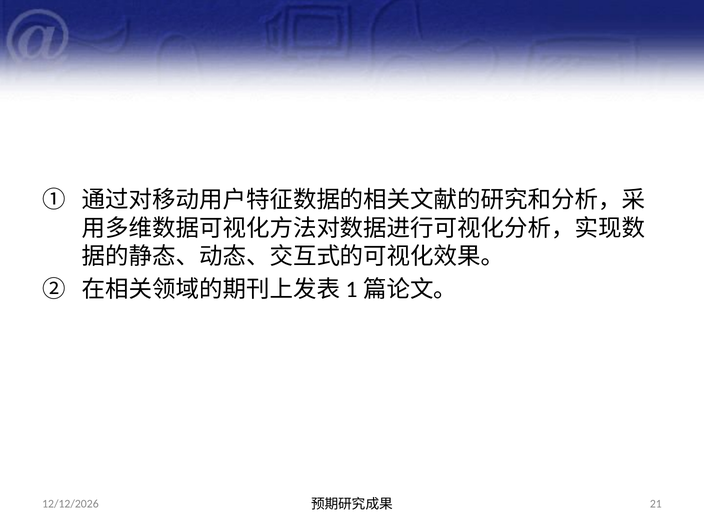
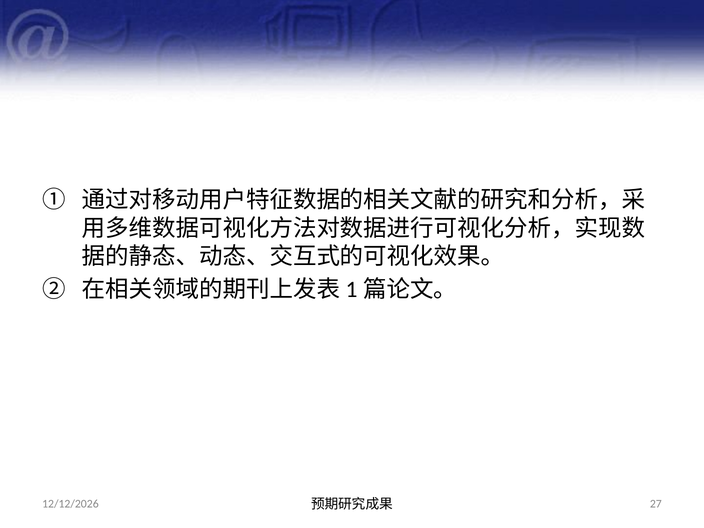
21: 21 -> 27 (656, 504)
